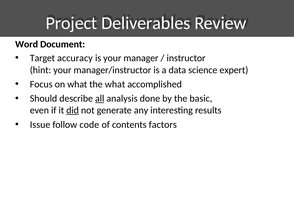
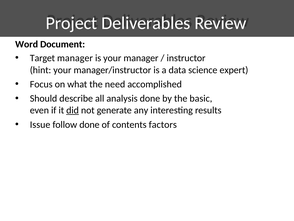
Target accuracy: accuracy -> manager (75, 58)
the what: what -> need (115, 84)
all underline: present -> none (100, 98)
follow code: code -> done (89, 124)
